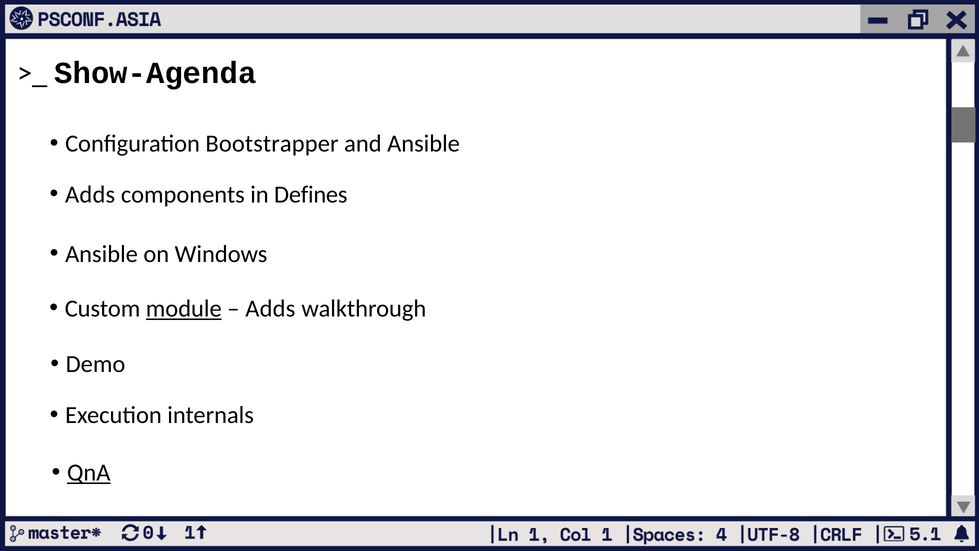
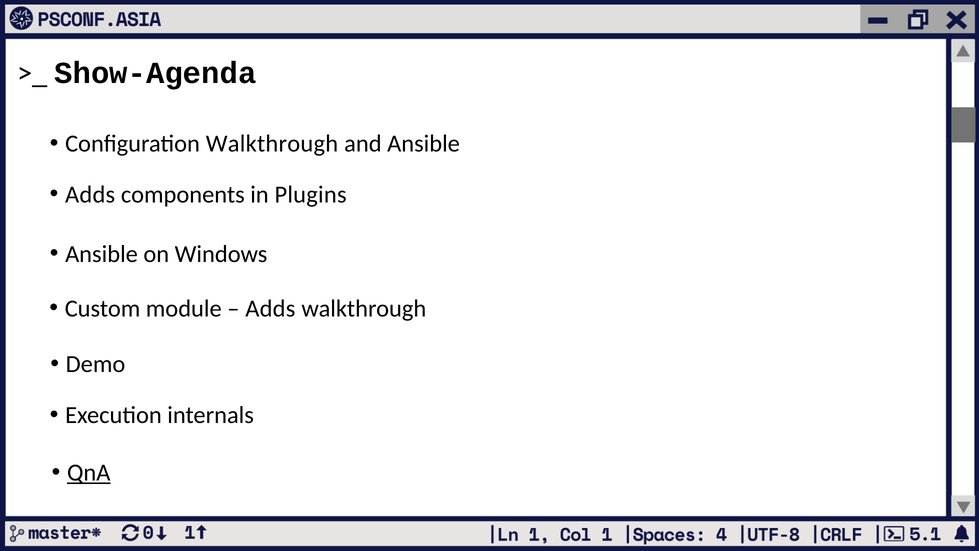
Configuration Bootstrapper: Bootstrapper -> Walkthrough (272, 144)
Defines: Defines -> Plugins (311, 195)
module underline: present -> none (184, 308)
